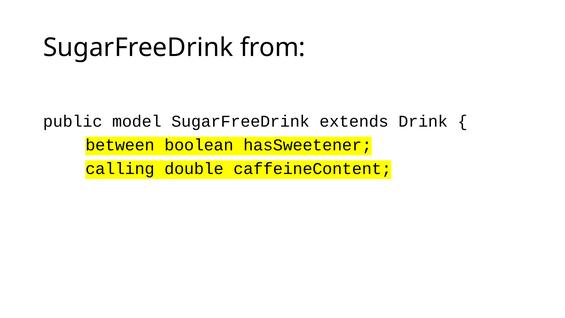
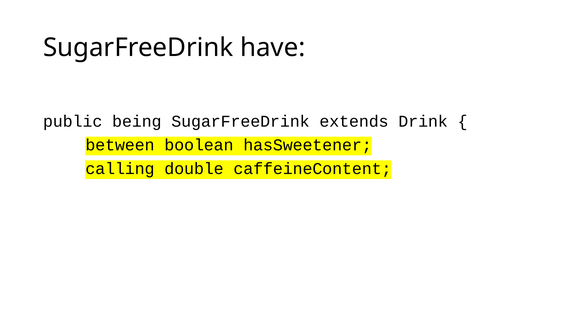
from: from -> have (273, 47)
model: model -> being (137, 121)
